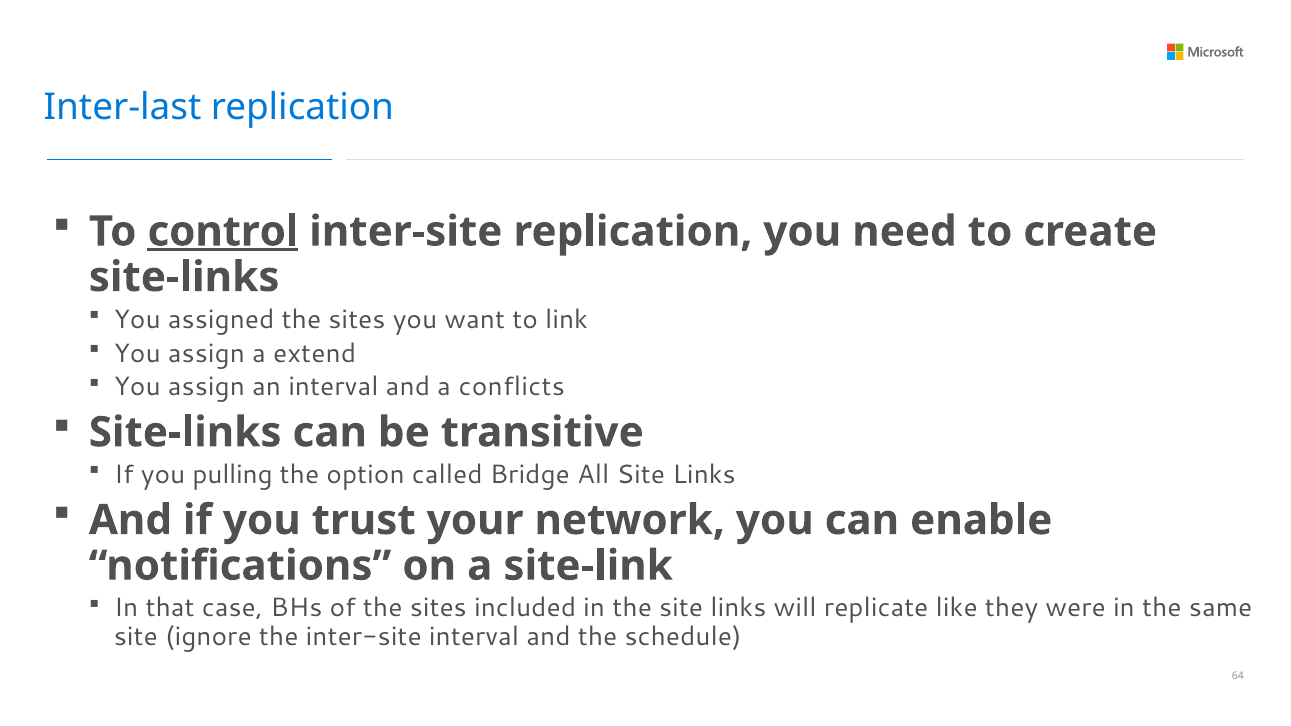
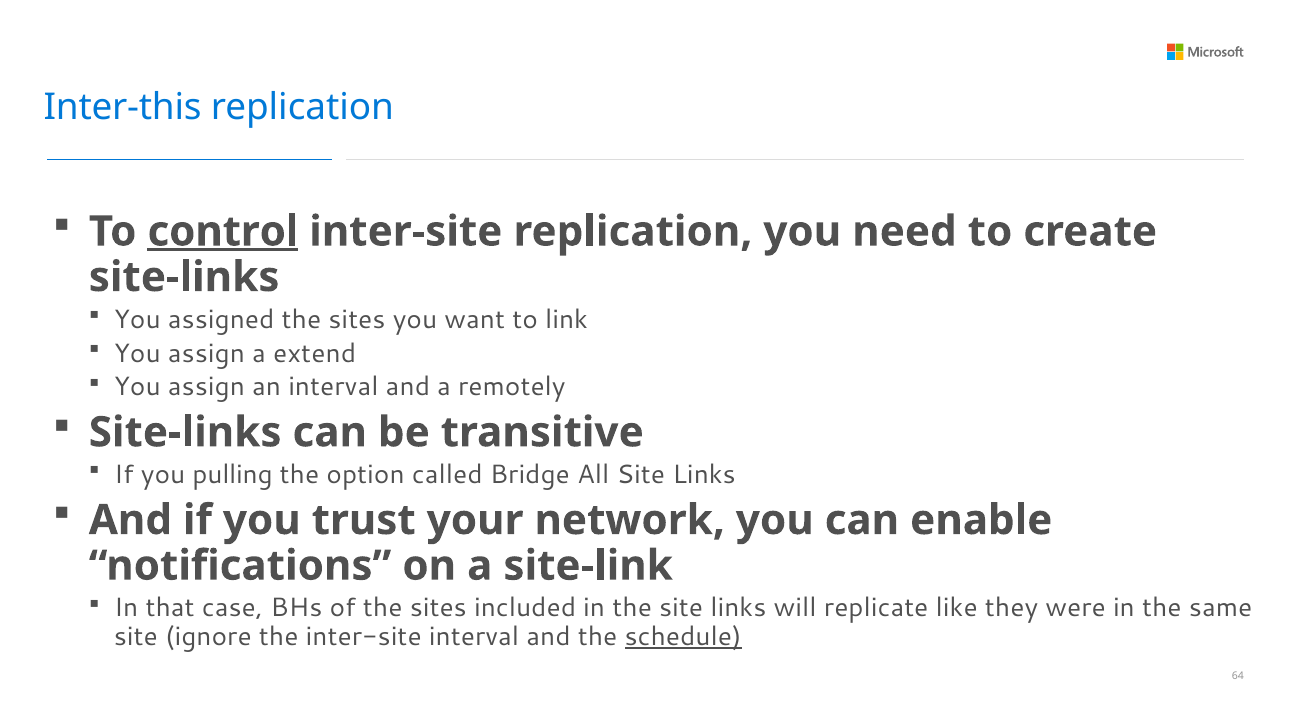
Inter-last: Inter-last -> Inter-this (123, 108)
conflicts: conflicts -> remotely (512, 387)
schedule underline: none -> present (683, 637)
